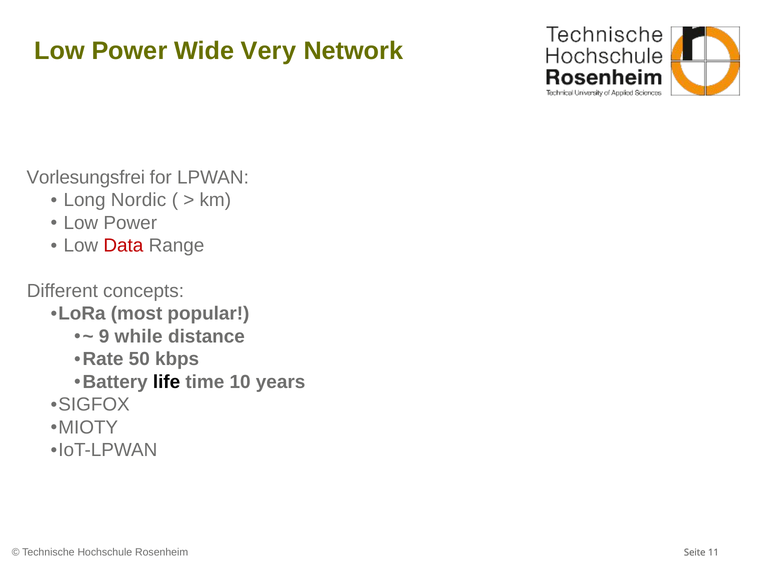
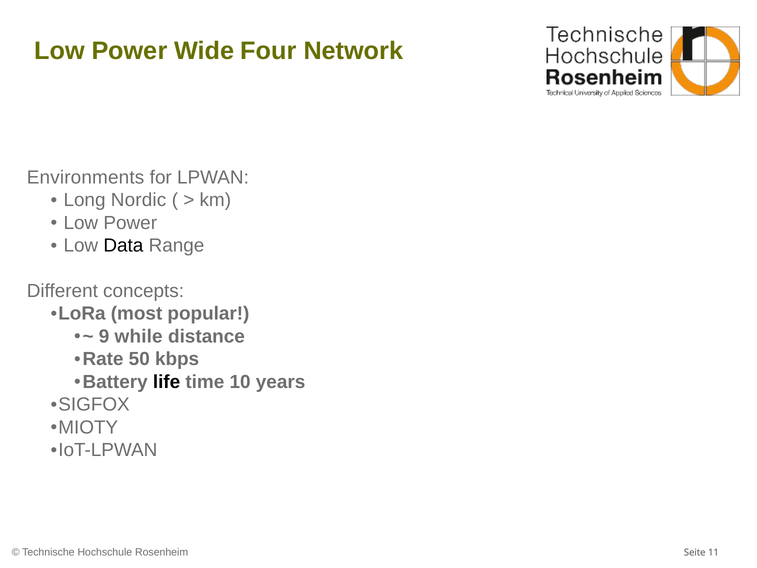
Very: Very -> Four (268, 51)
Vorlesungsfrei: Vorlesungsfrei -> Environments (86, 177)
Data colour: red -> black (123, 245)
